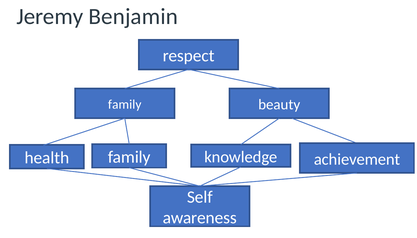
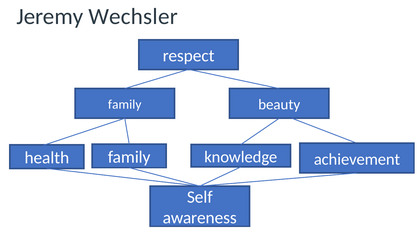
Benjamin: Benjamin -> Wechsler (133, 17)
